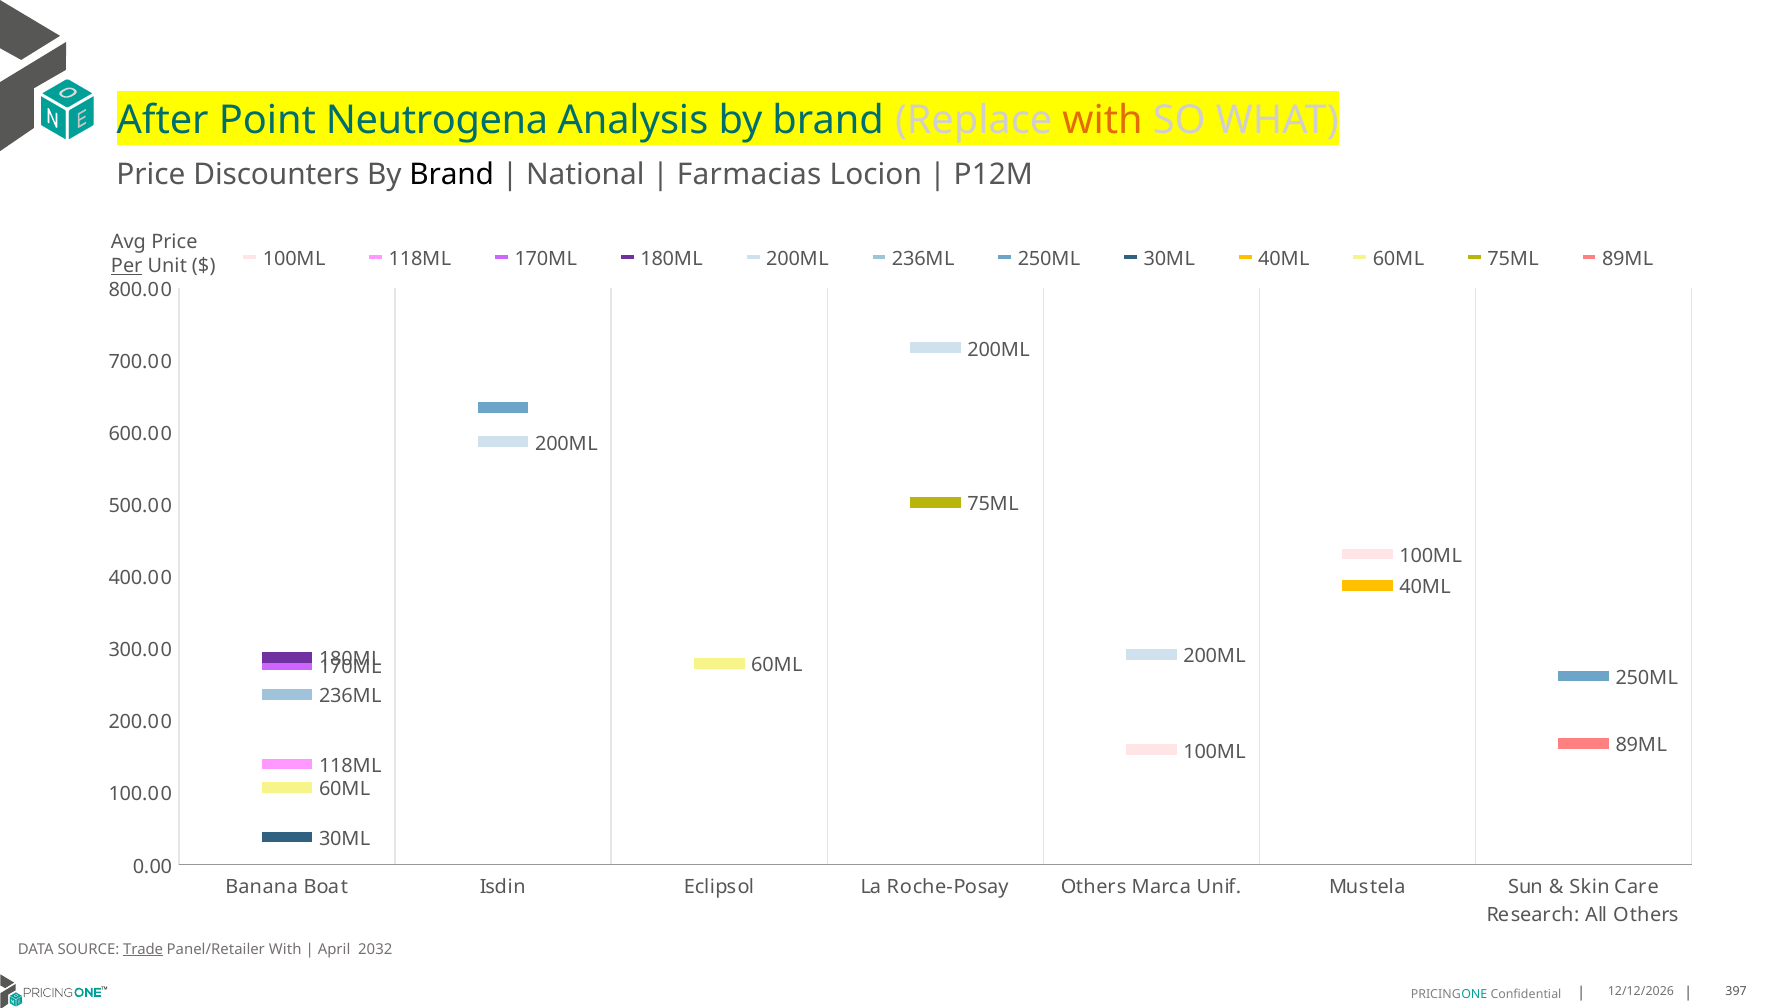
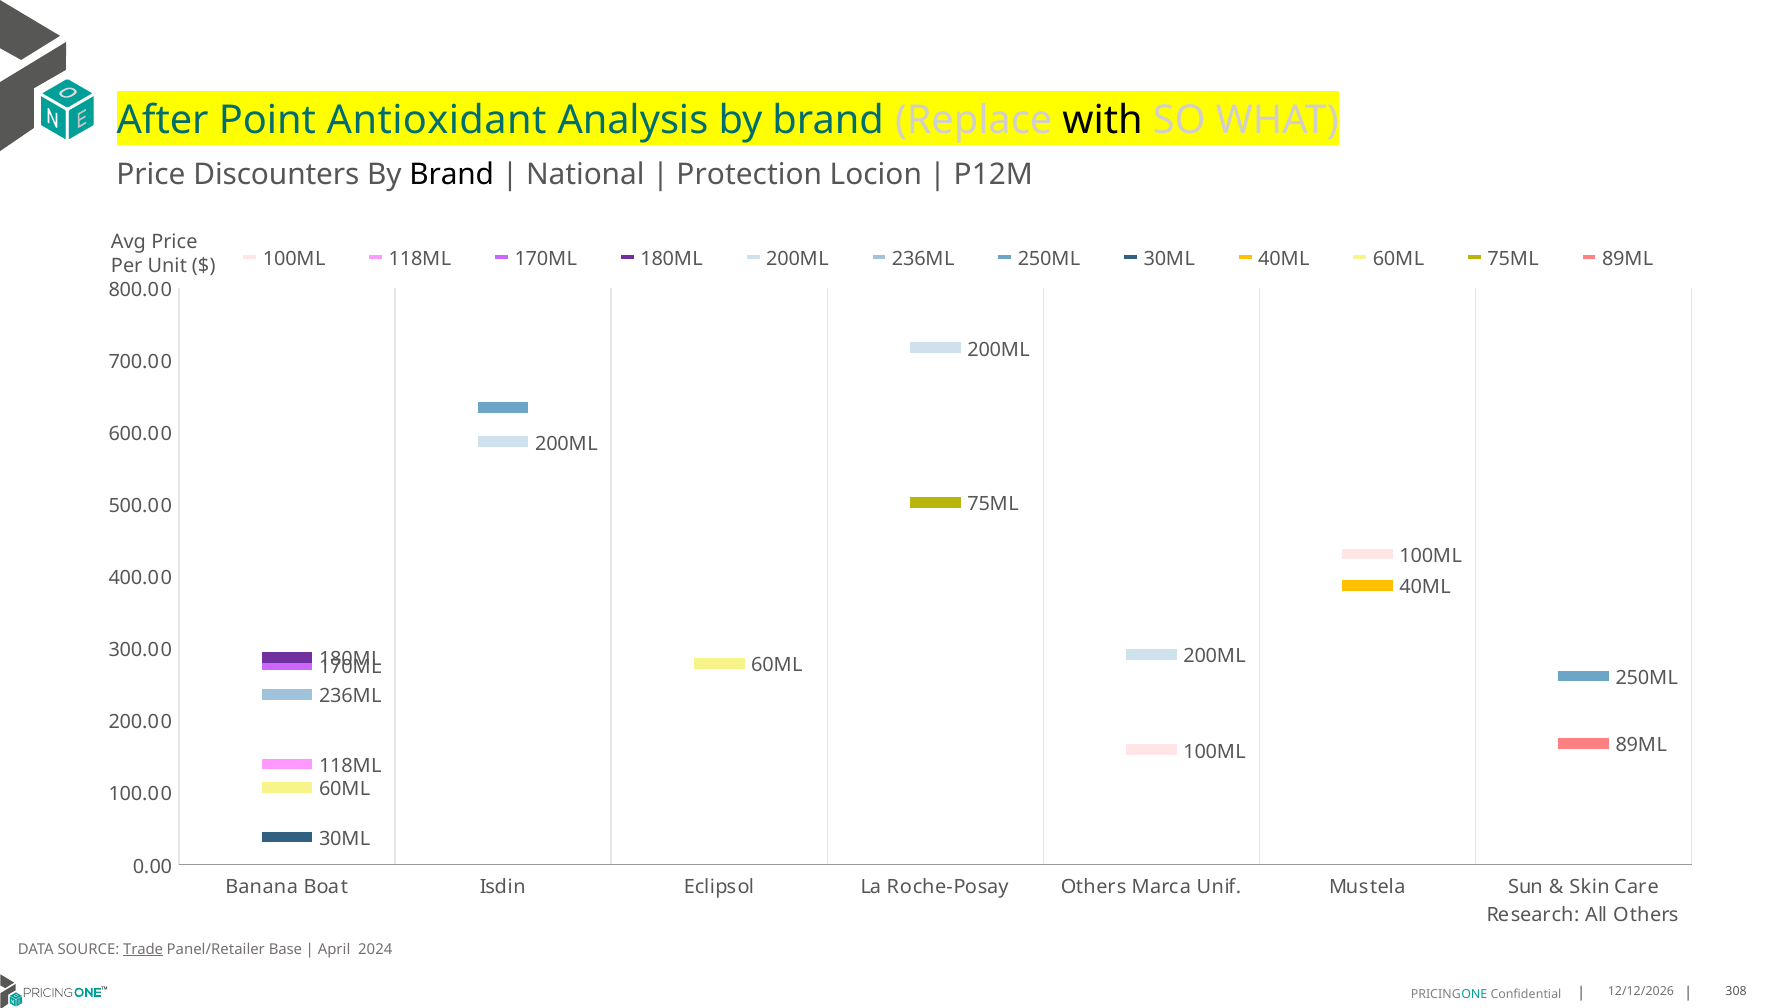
Neutrogena: Neutrogena -> Antioxidant (437, 120)
with colour: orange -> black (1103, 120)
Farmacias: Farmacias -> Protection (749, 175)
Per underline: present -> none (127, 266)
Panel/Retailer With: With -> Base (285, 949)
2032: 2032 -> 2024 (375, 949)
397: 397 -> 308 (1736, 991)
